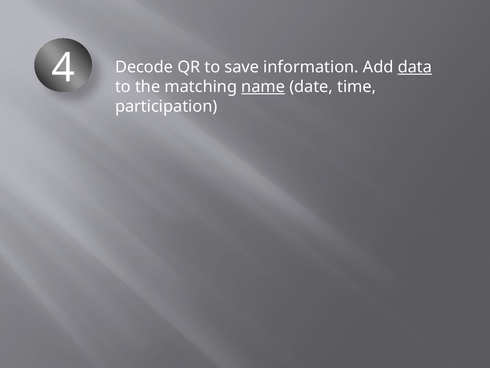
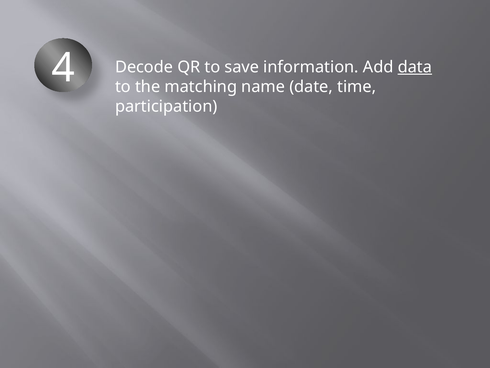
name underline: present -> none (263, 87)
